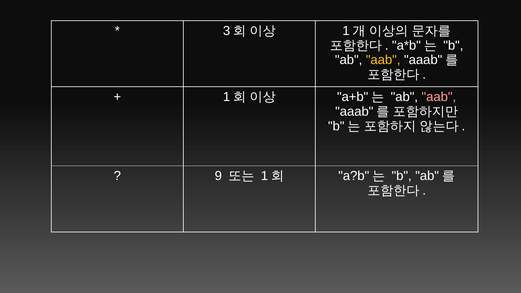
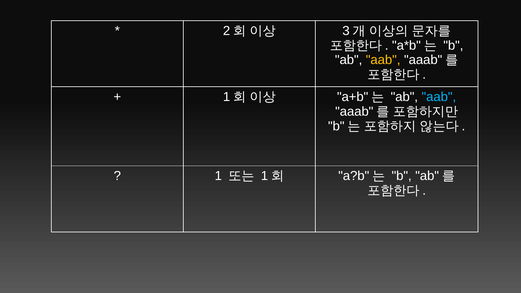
3: 3 -> 2 (227, 31)
1: 1 -> 3 (346, 31)
aab colour: pink -> light blue (439, 97)
9: 9 -> 1 (218, 176)
